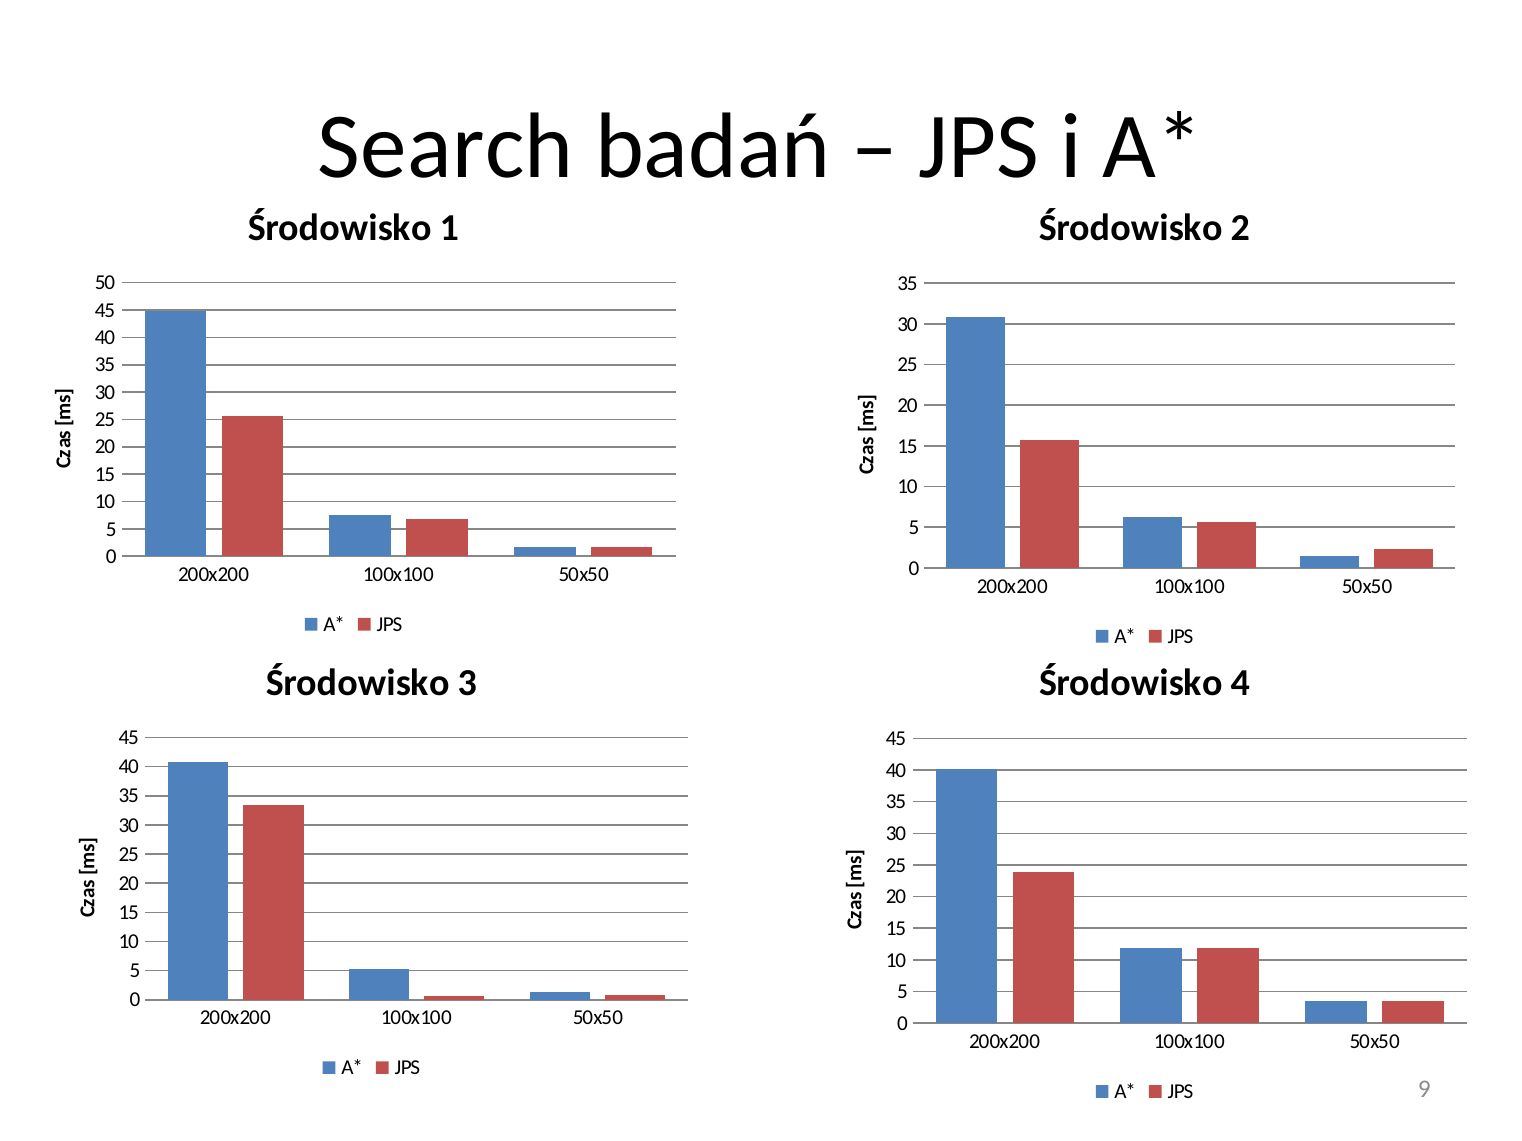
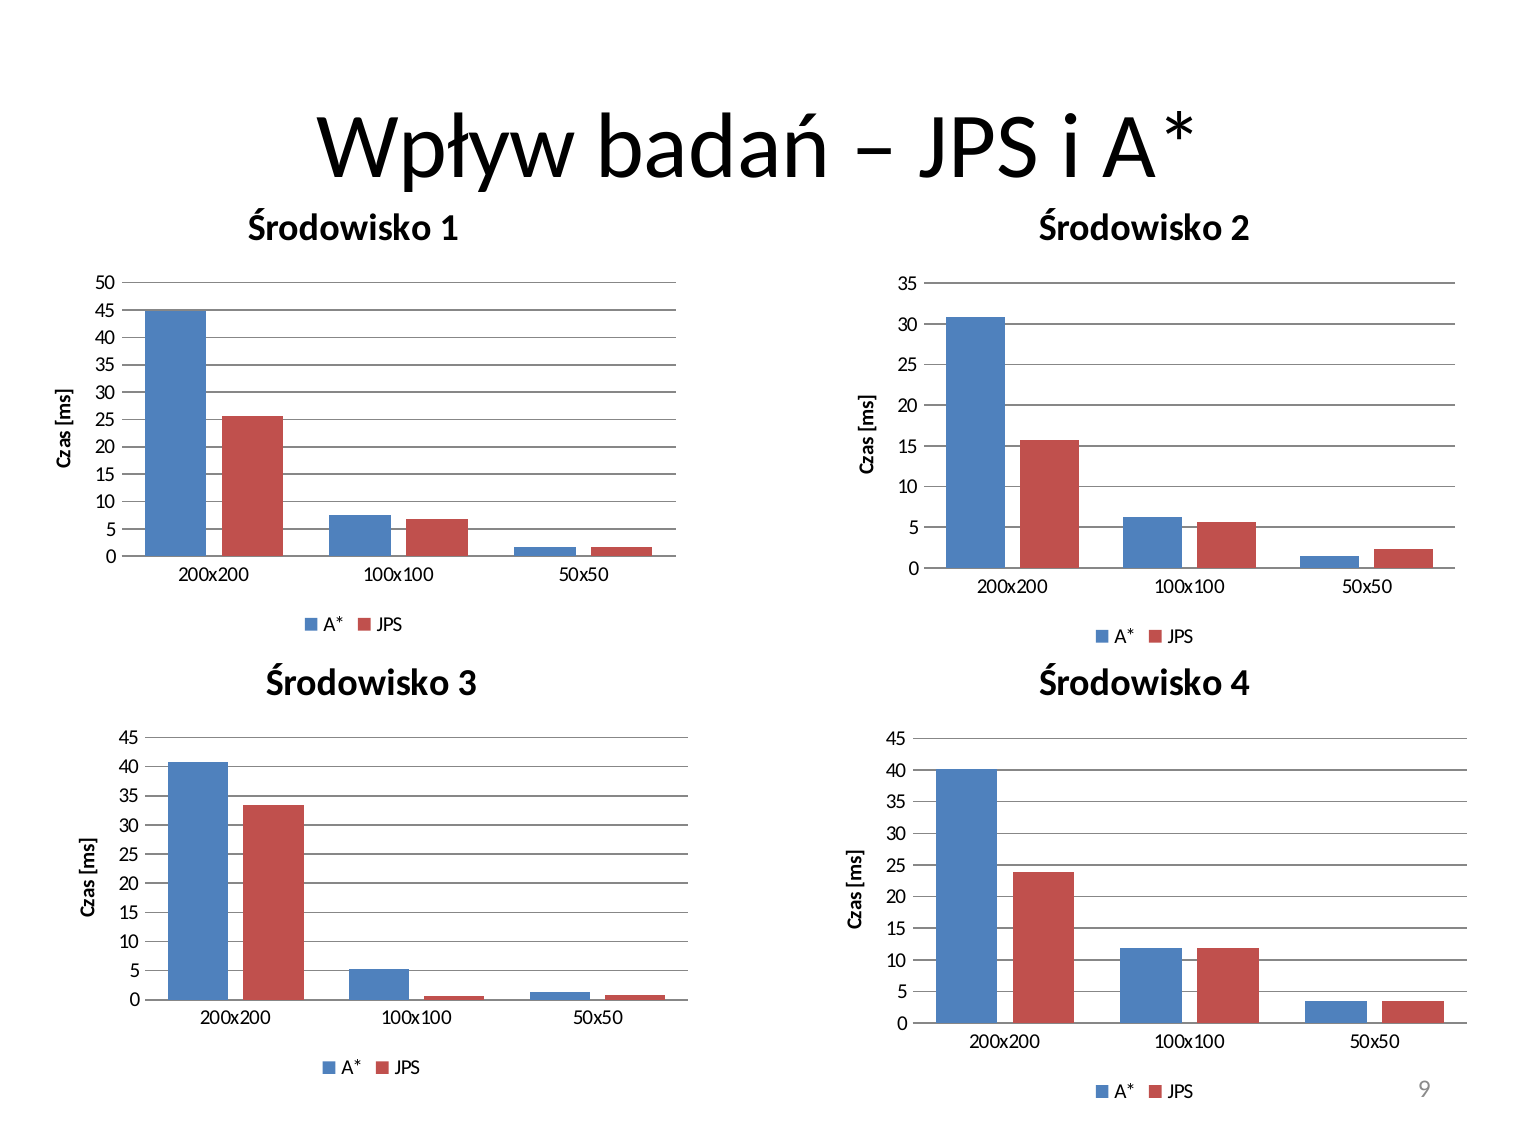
Search: Search -> Wpływ (446, 147)
